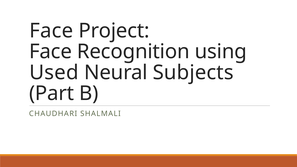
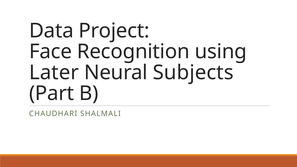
Face: Face -> Data (51, 31)
Used: Used -> Later (54, 73)
